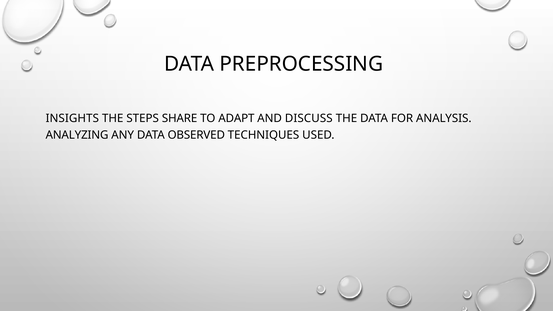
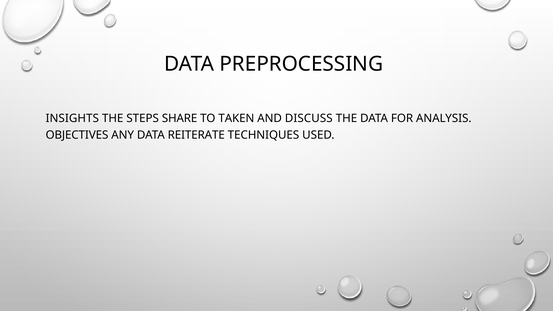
ADAPT: ADAPT -> TAKEN (236, 118)
ANALYZING: ANALYZING -> OBJECTIVES (77, 135)
OBSERVED: OBSERVED -> REITERATE (196, 135)
